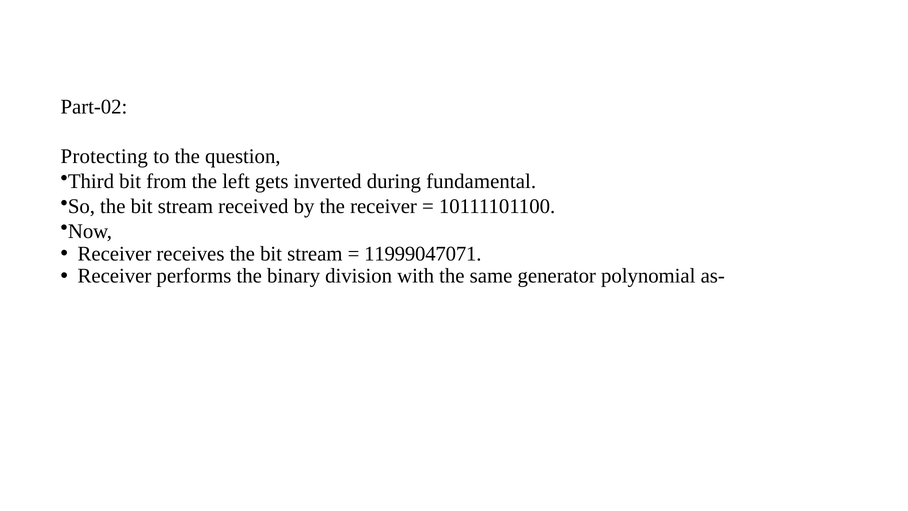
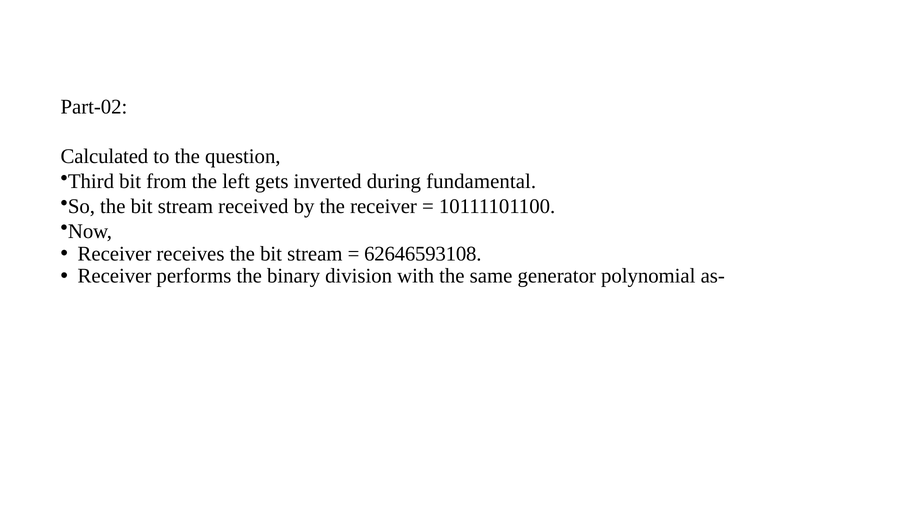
Protecting: Protecting -> Calculated (104, 157)
11999047071: 11999047071 -> 62646593108 (423, 254)
